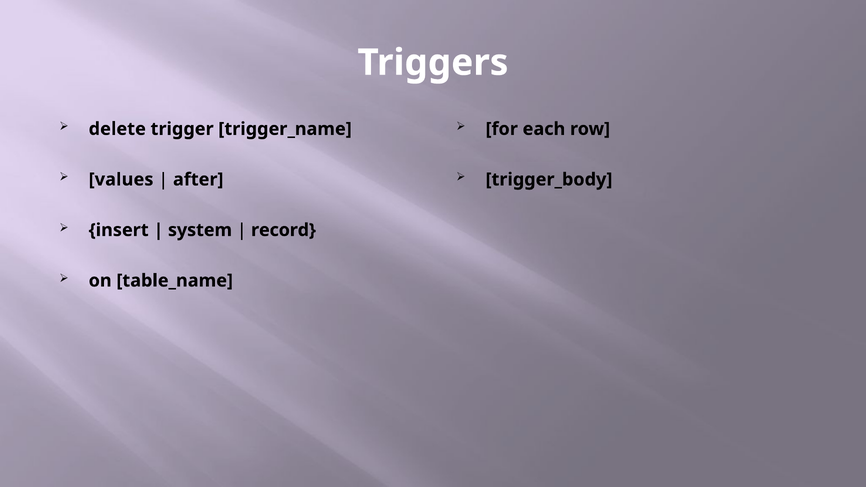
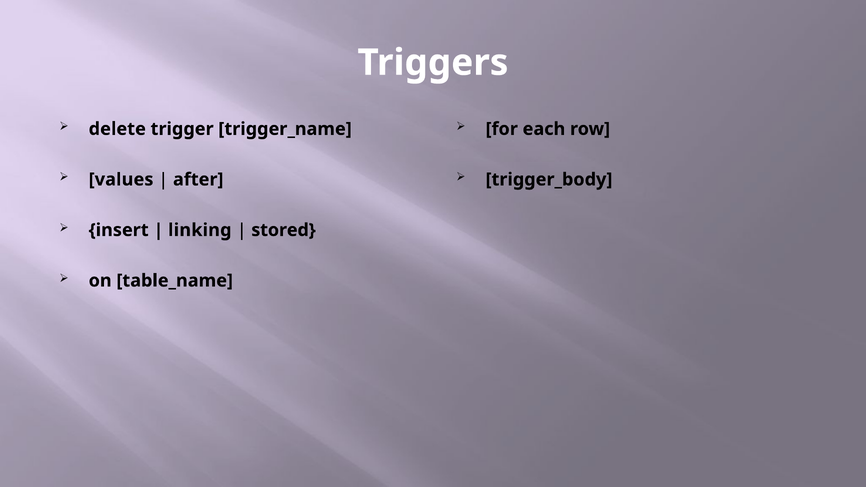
system: system -> linking (200, 230)
record: record -> stored (284, 230)
